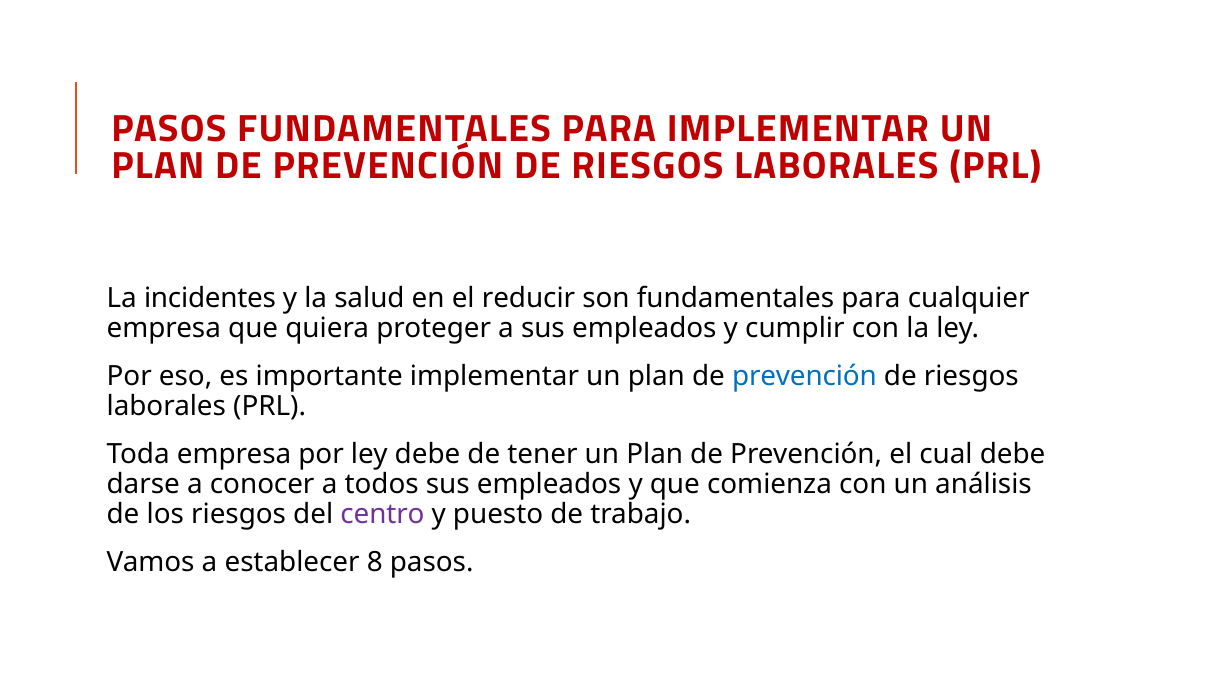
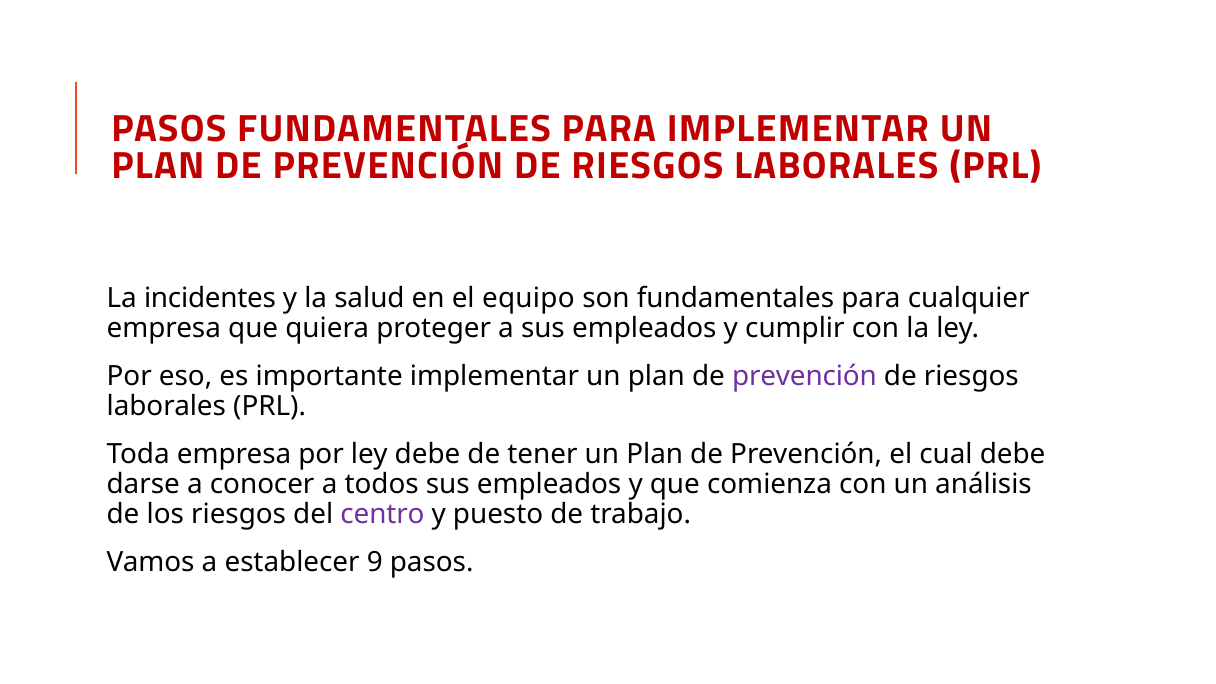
reducir: reducir -> equipo (528, 299)
prevención colour: blue -> purple (804, 377)
8: 8 -> 9 (375, 562)
